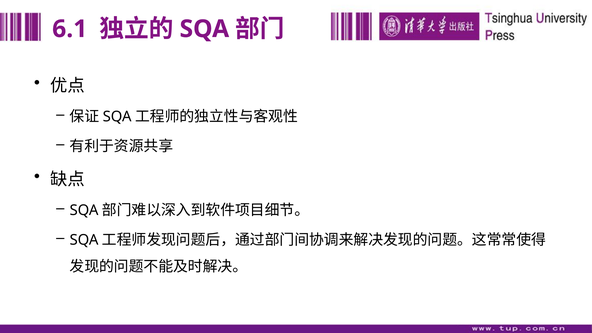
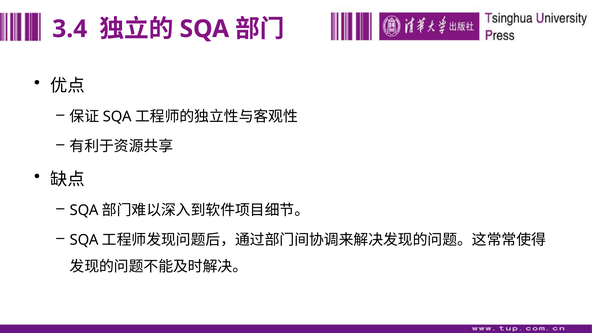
6.1: 6.1 -> 3.4 (70, 29)
